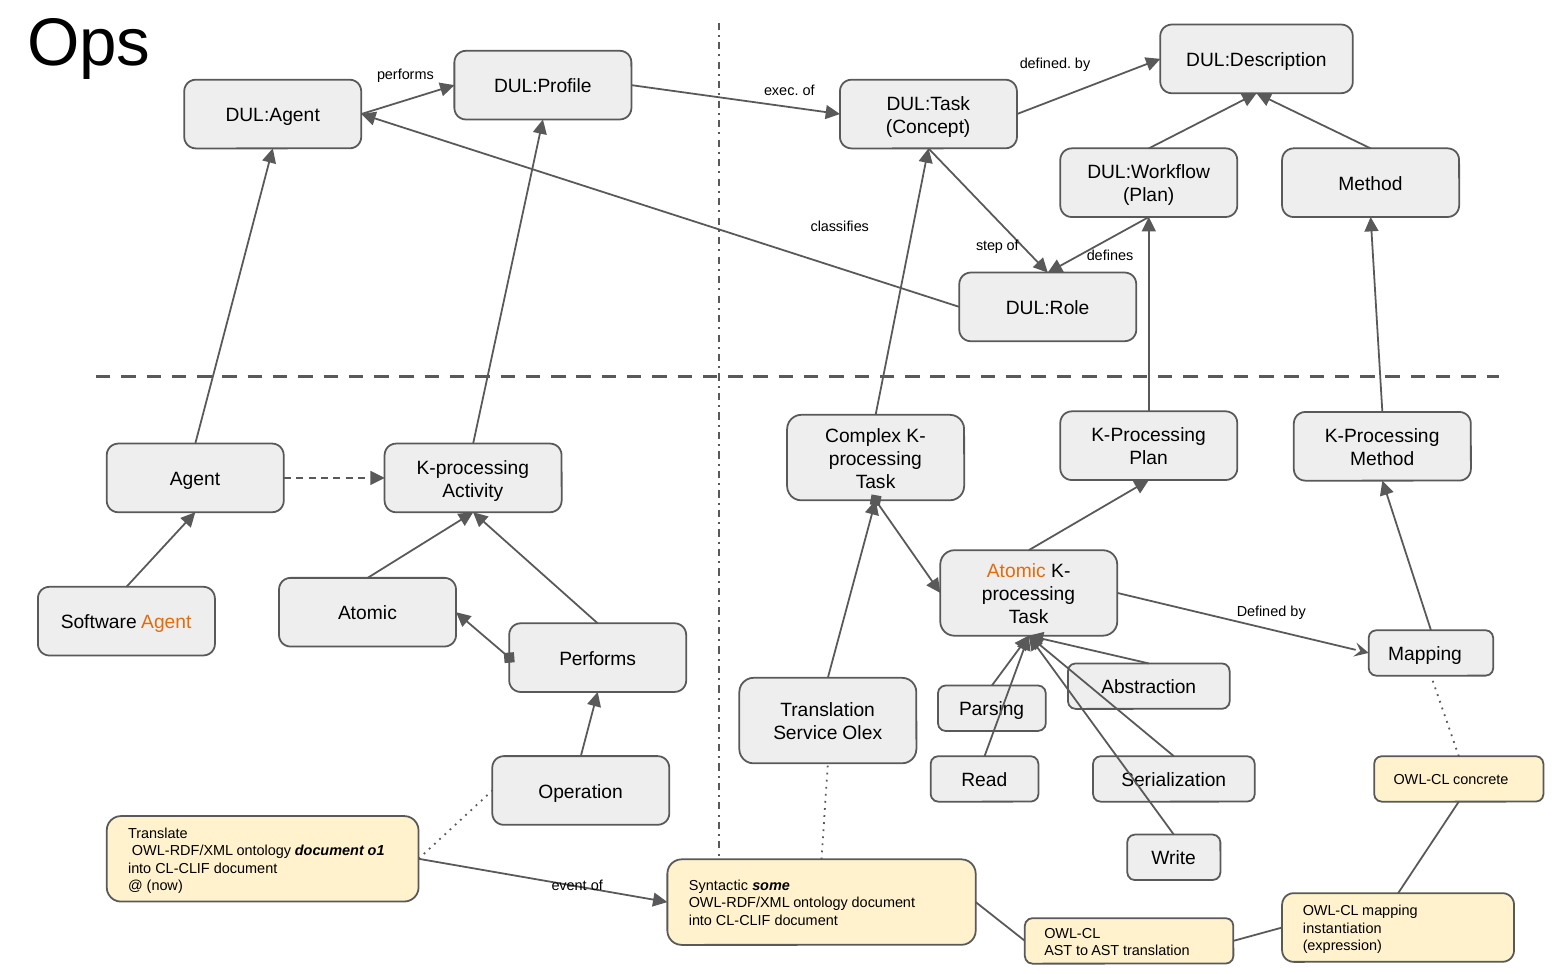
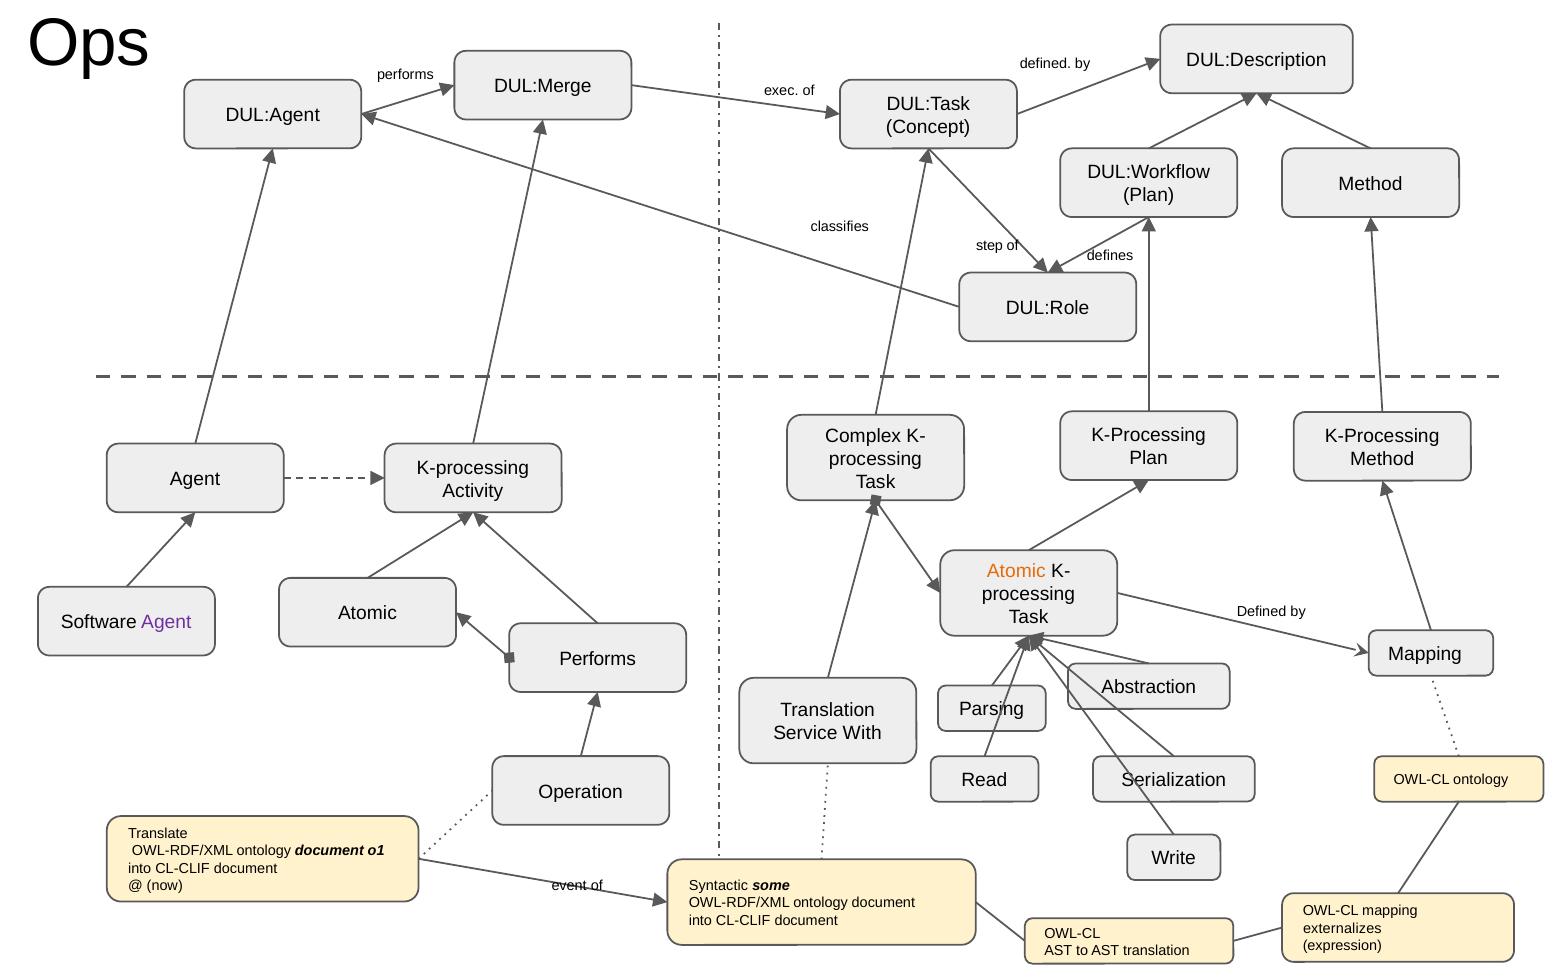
DUL:Profile: DUL:Profile -> DUL:Merge (543, 86)
Agent colour: orange -> purple (166, 622)
Olex: Olex -> With (862, 733)
OWL-CL concrete: concrete -> ontology (1481, 780)
instantiation: instantiation -> externalizes (1342, 928)
